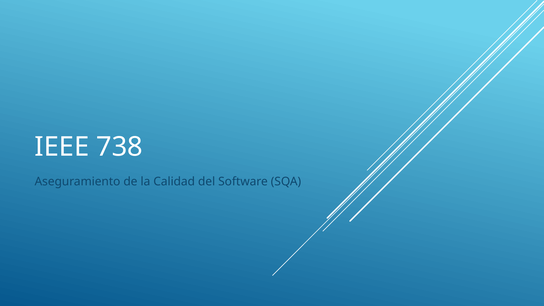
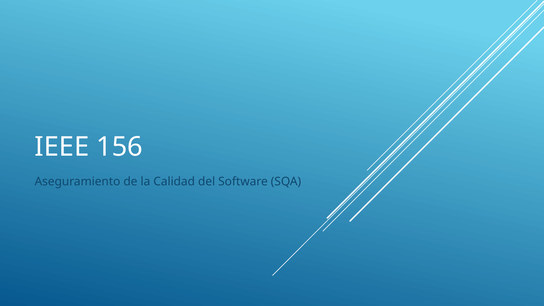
738: 738 -> 156 (120, 147)
